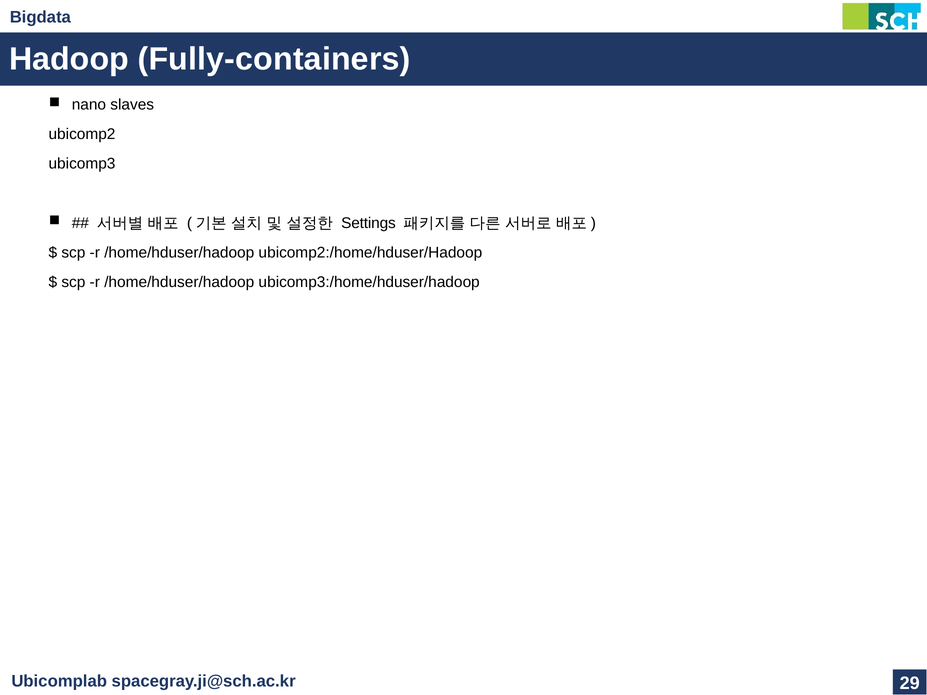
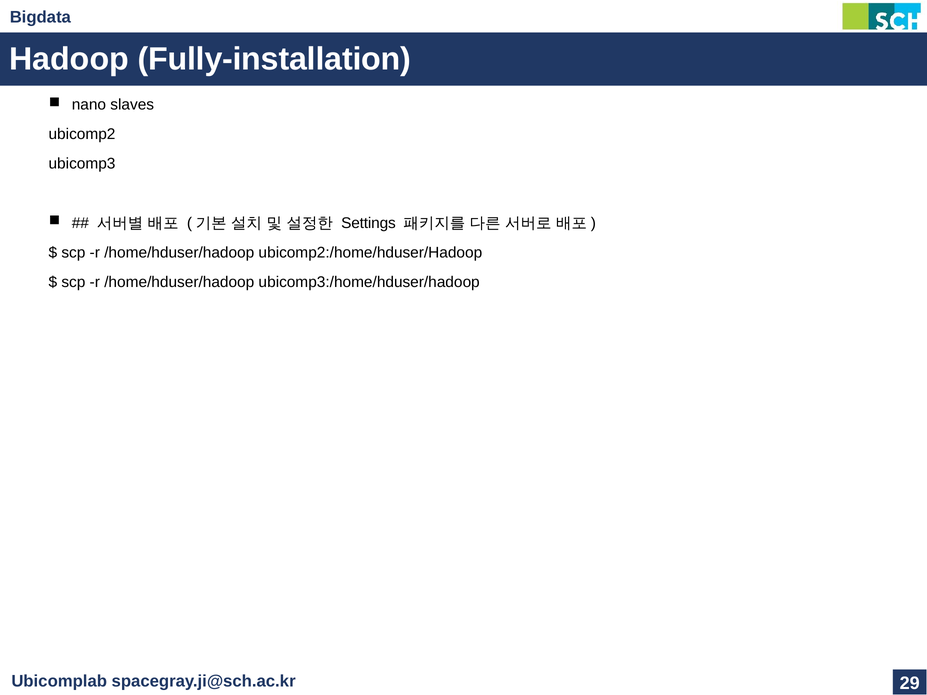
Fully-containers: Fully-containers -> Fully-installation (274, 59)
